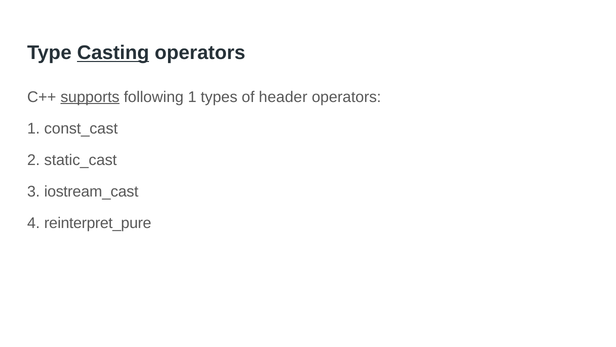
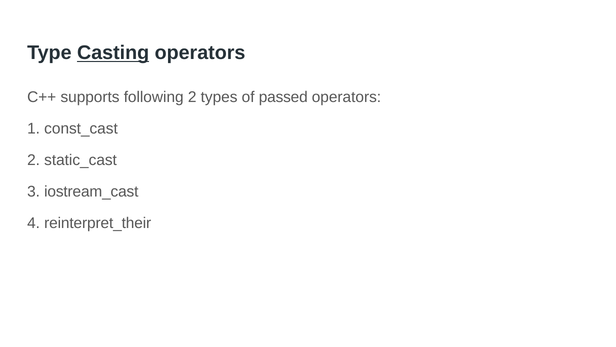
supports underline: present -> none (90, 97)
following 1: 1 -> 2 (192, 97)
header: header -> passed (283, 97)
reinterpret_pure: reinterpret_pure -> reinterpret_their (98, 223)
